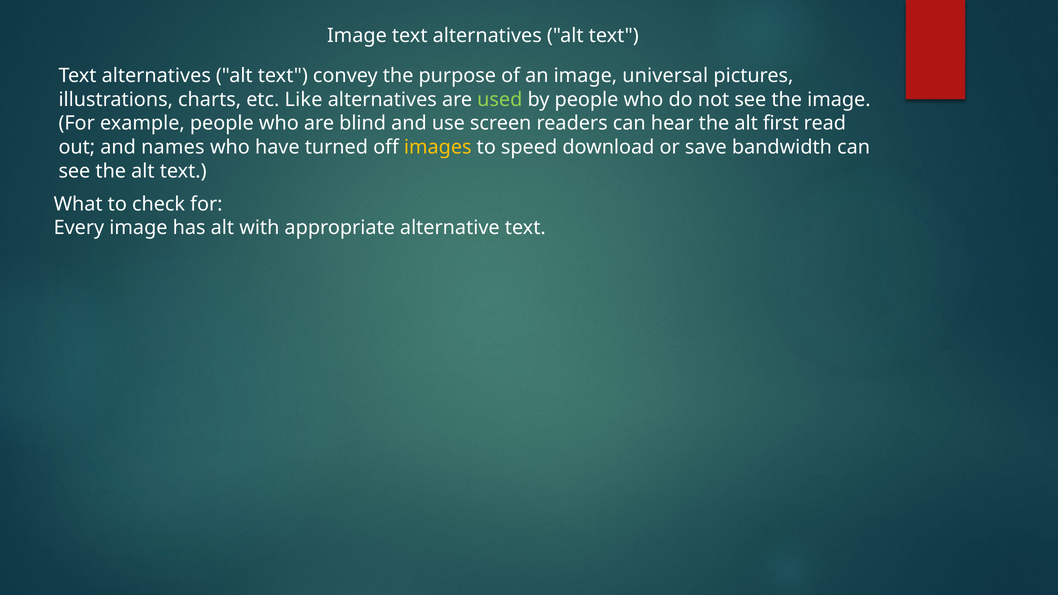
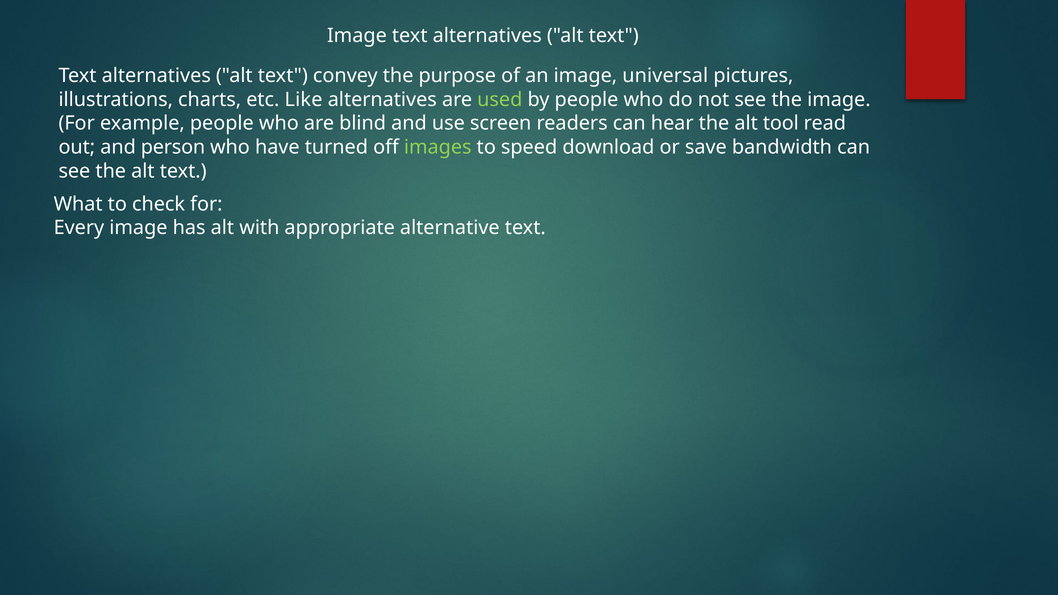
first: first -> tool (781, 123)
names: names -> person (173, 147)
images colour: yellow -> light green (438, 147)
